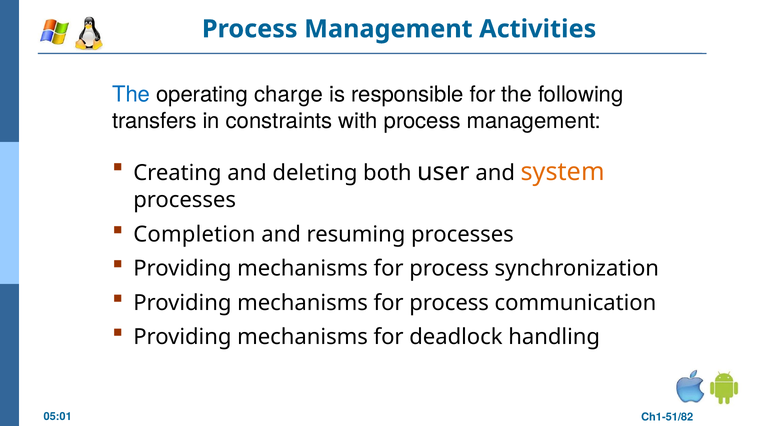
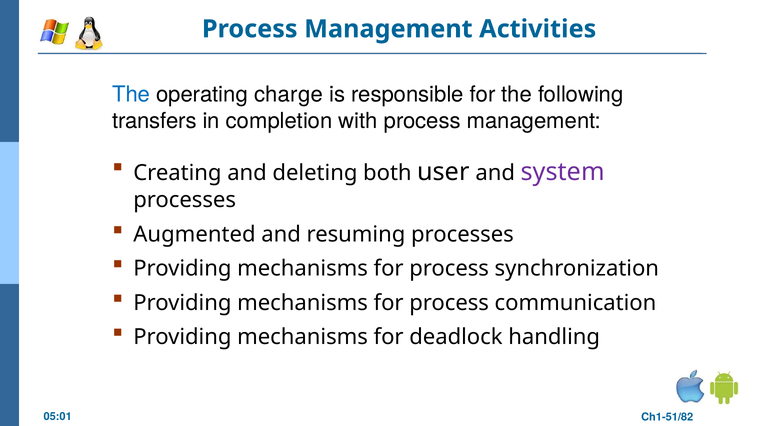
constraints: constraints -> completion (279, 121)
system colour: orange -> purple (563, 172)
Completion: Completion -> Augmented (194, 234)
